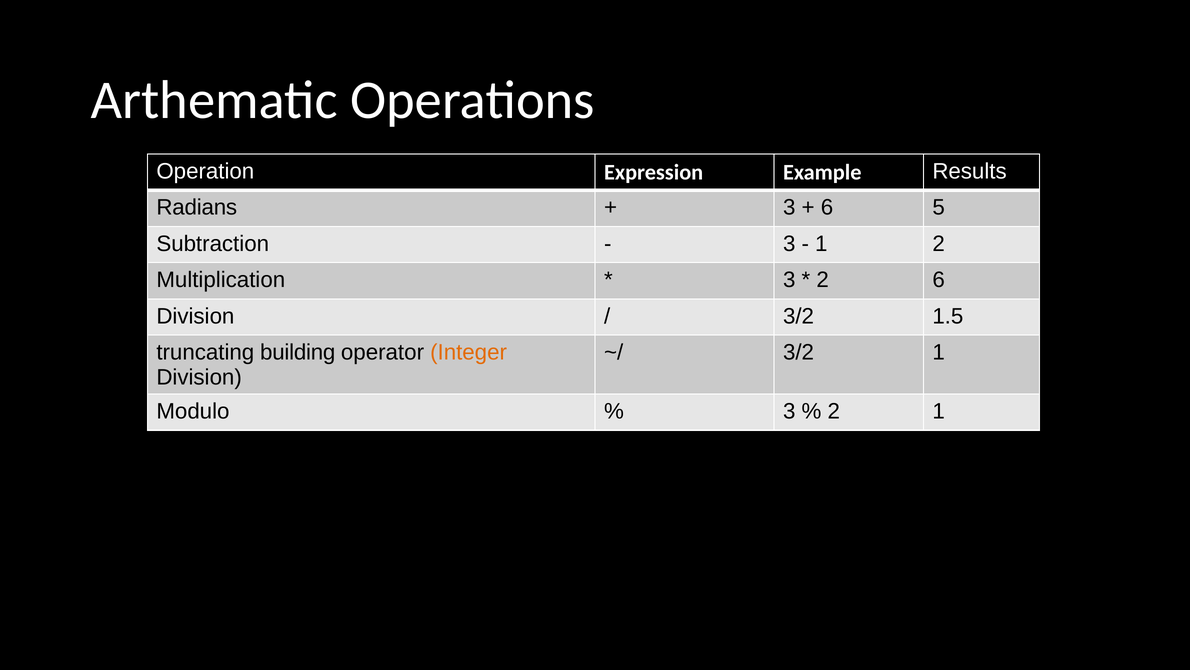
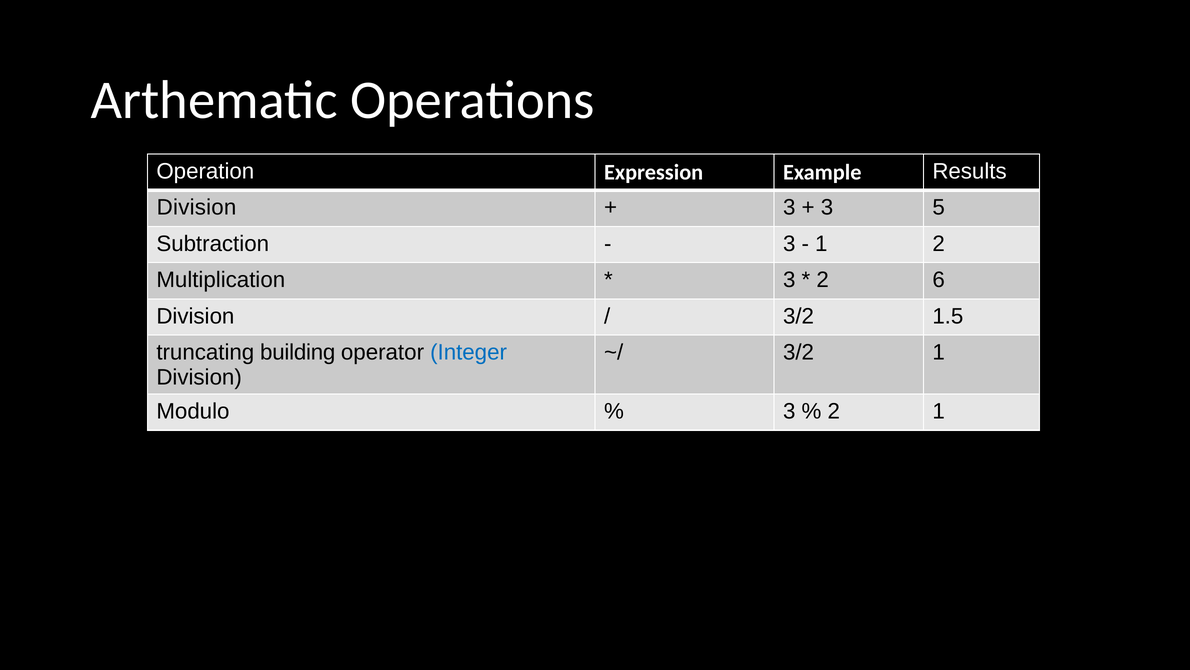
Radians: Radians -> Division (197, 207)
6: 6 -> 3 (827, 207)
Integer colour: orange -> blue (469, 352)
